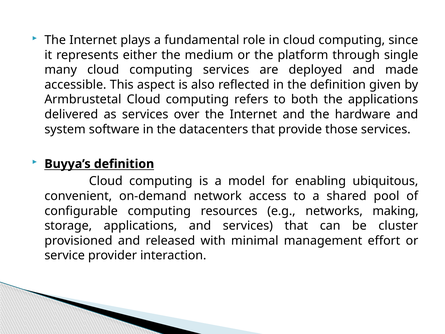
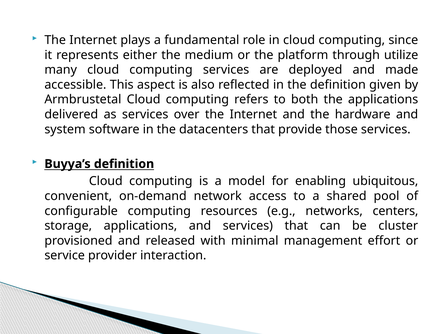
single: single -> utilize (401, 55)
making: making -> centers (395, 211)
